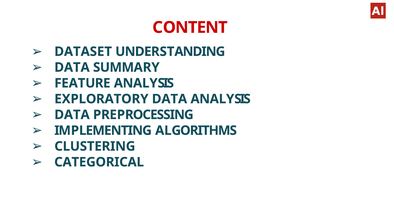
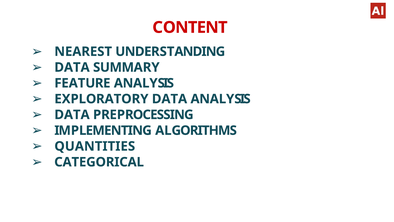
DATASET: DATASET -> NEAREST (83, 51)
CLUSTERING: CLUSTERING -> QUANTITIES (95, 146)
